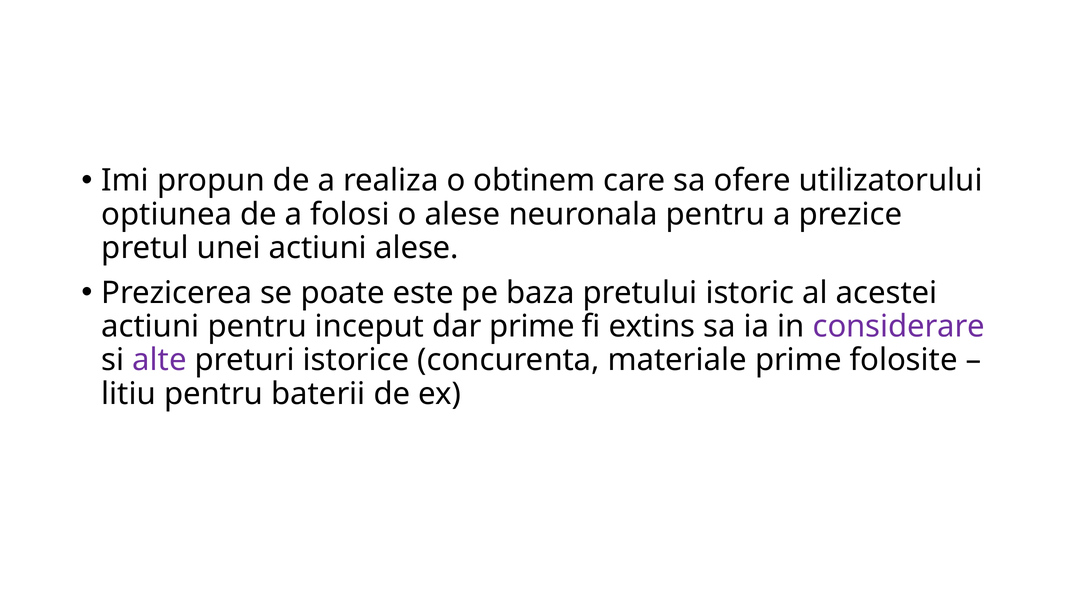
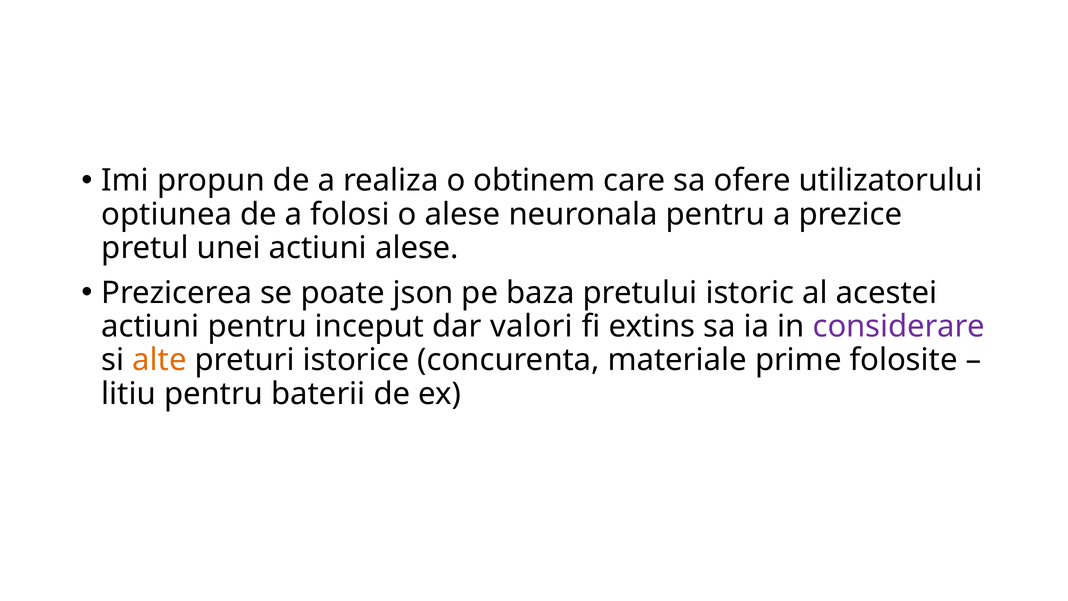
este: este -> json (423, 293)
dar prime: prime -> valori (532, 326)
alte colour: purple -> orange (160, 360)
